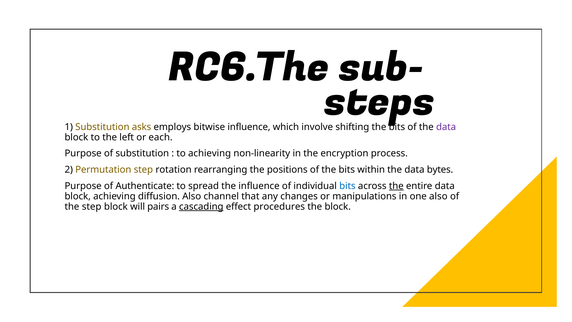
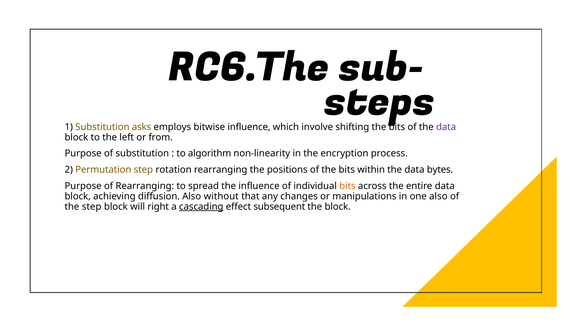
each: each -> from (161, 137)
to achieving: achieving -> algorithm (210, 153)
of Authenticate: Authenticate -> Rearranging (145, 186)
bits colour: blue -> orange (347, 186)
the underline: present -> none (396, 186)
channel: channel -> without (221, 196)
pairs: pairs -> right (158, 206)
procedures: procedures -> subsequent (279, 206)
